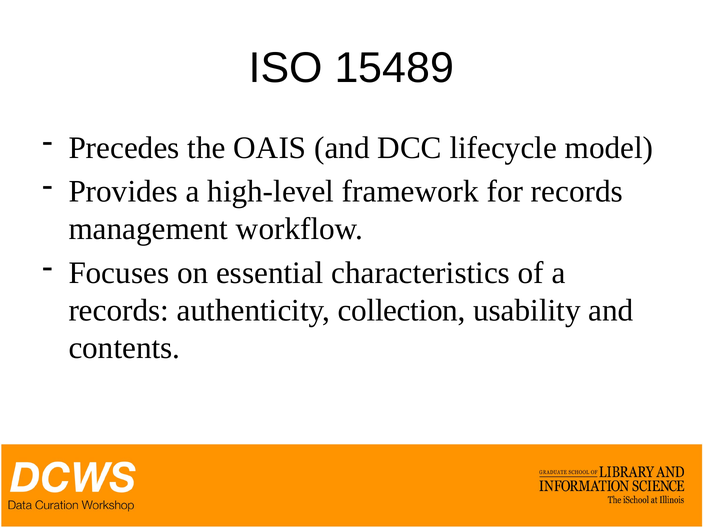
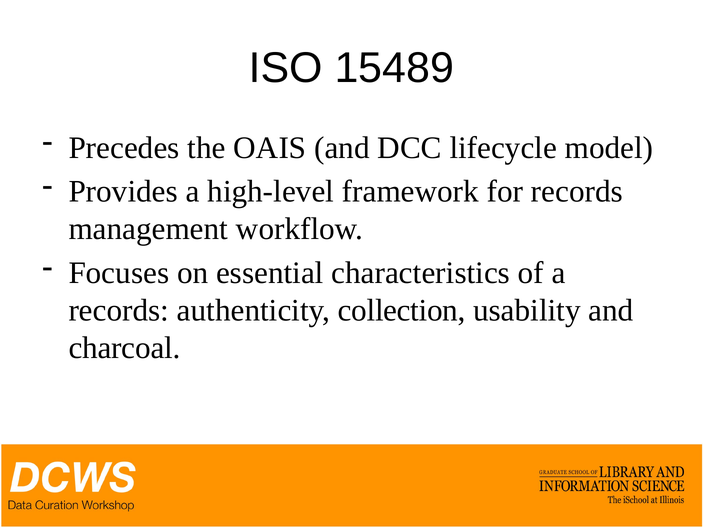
contents: contents -> charcoal (124, 347)
